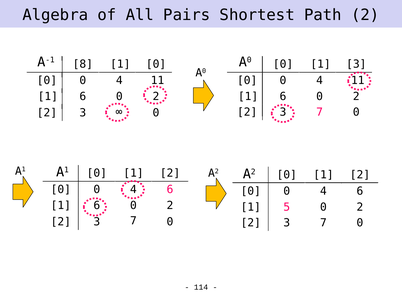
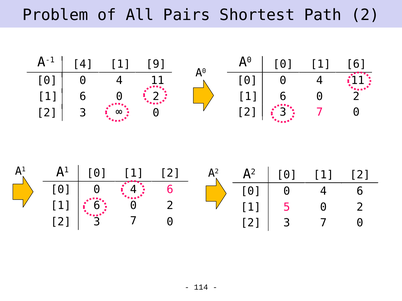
Algebra: Algebra -> Problem (55, 15)
A-1 8: 8 -> 4 (83, 64)
1 0: 0 -> 9 (156, 64)
0 1 3: 3 -> 6 (356, 64)
